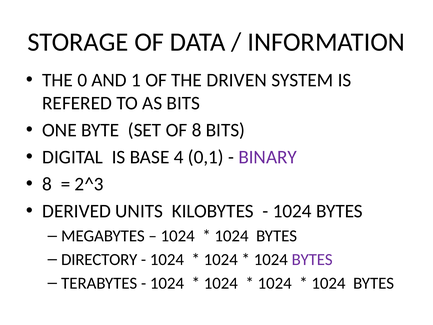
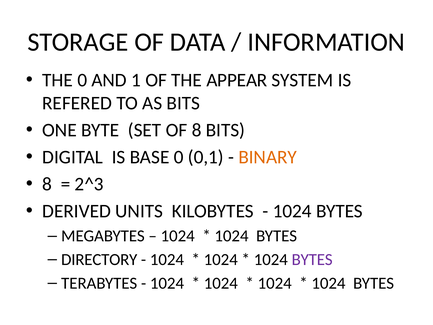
DRIVEN: DRIVEN -> APPEAR (237, 80)
BASE 4: 4 -> 0 (179, 157)
BINARY colour: purple -> orange (268, 157)
